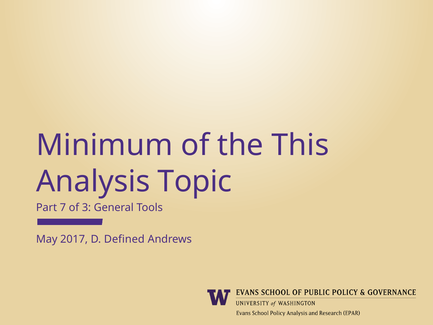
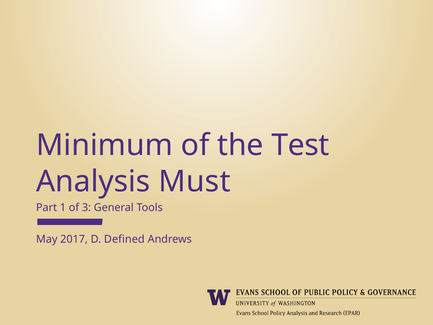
This: This -> Test (300, 145)
Topic: Topic -> Must (195, 181)
7: 7 -> 1 (63, 207)
